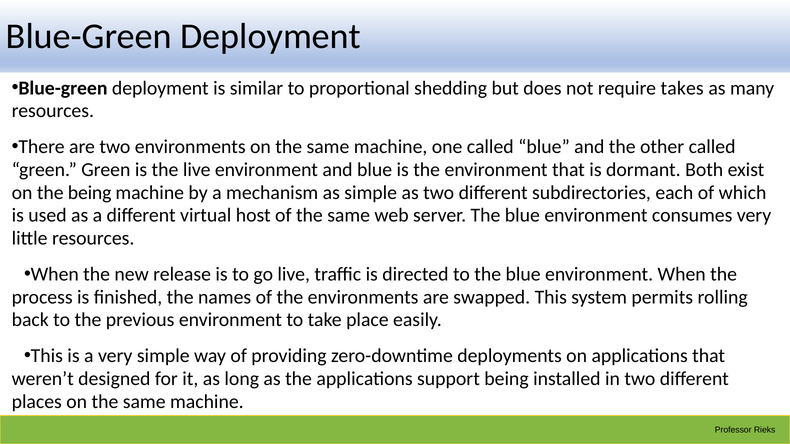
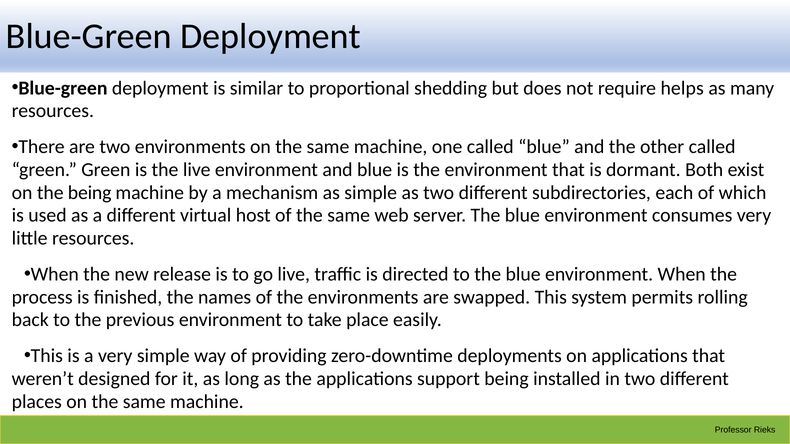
takes: takes -> helps (682, 88)
